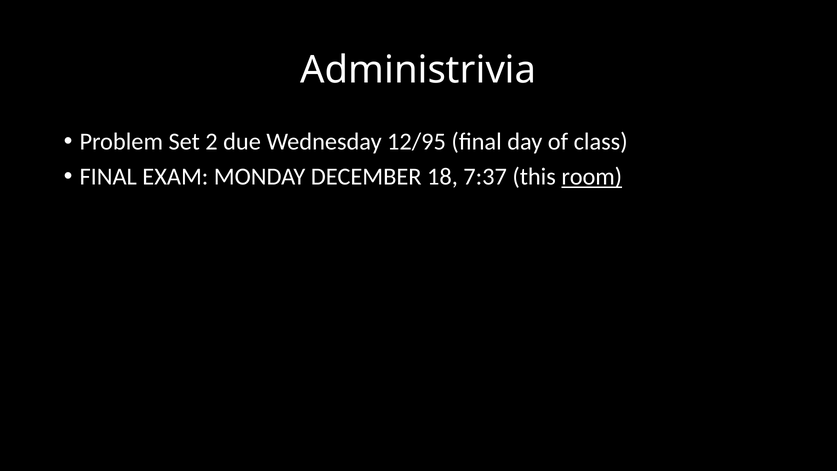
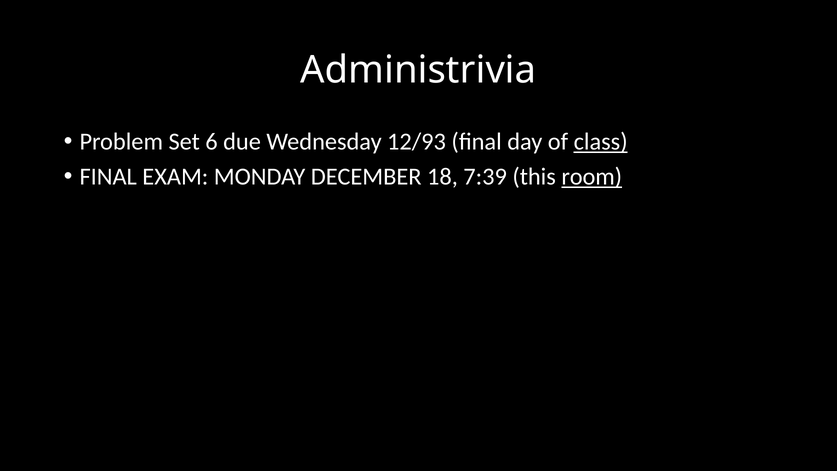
2: 2 -> 6 (212, 142)
12/95: 12/95 -> 12/93 (417, 142)
class underline: none -> present (601, 142)
7:37: 7:37 -> 7:39 (485, 177)
